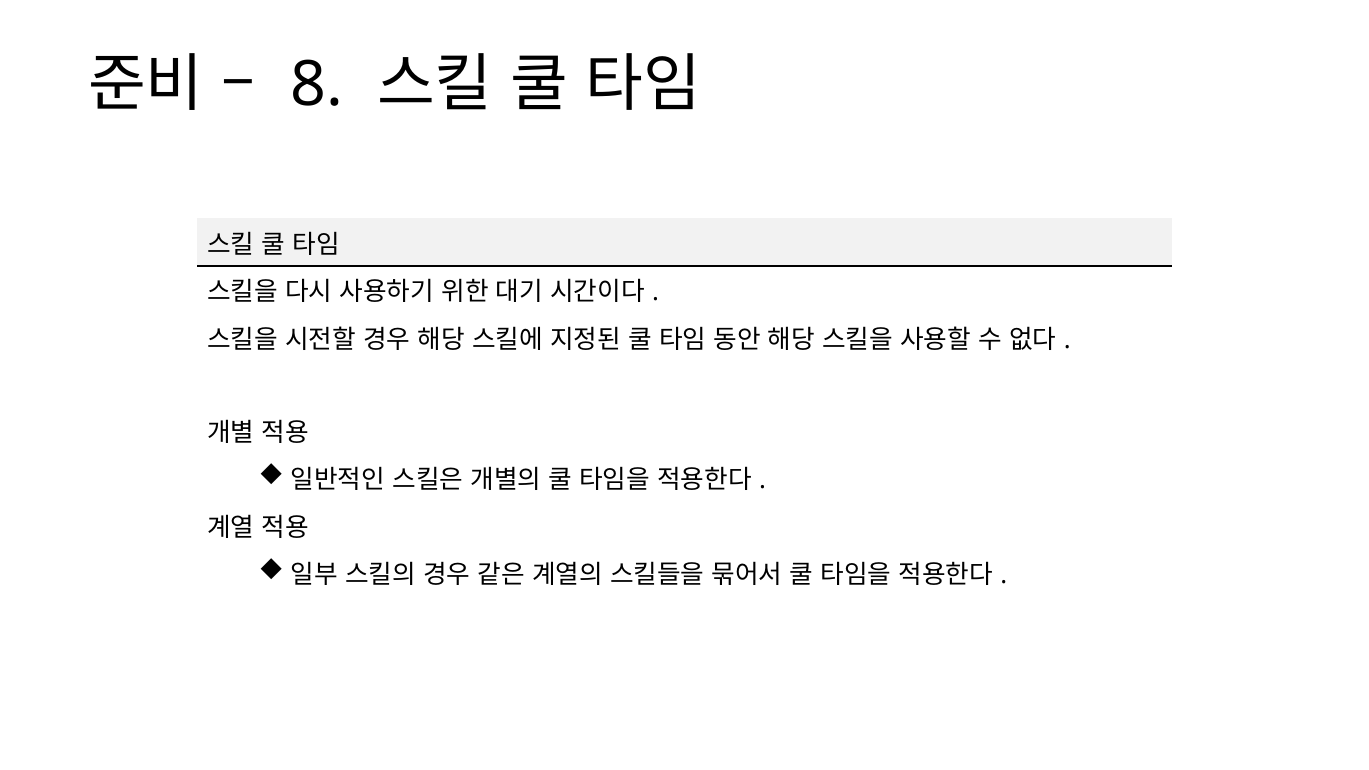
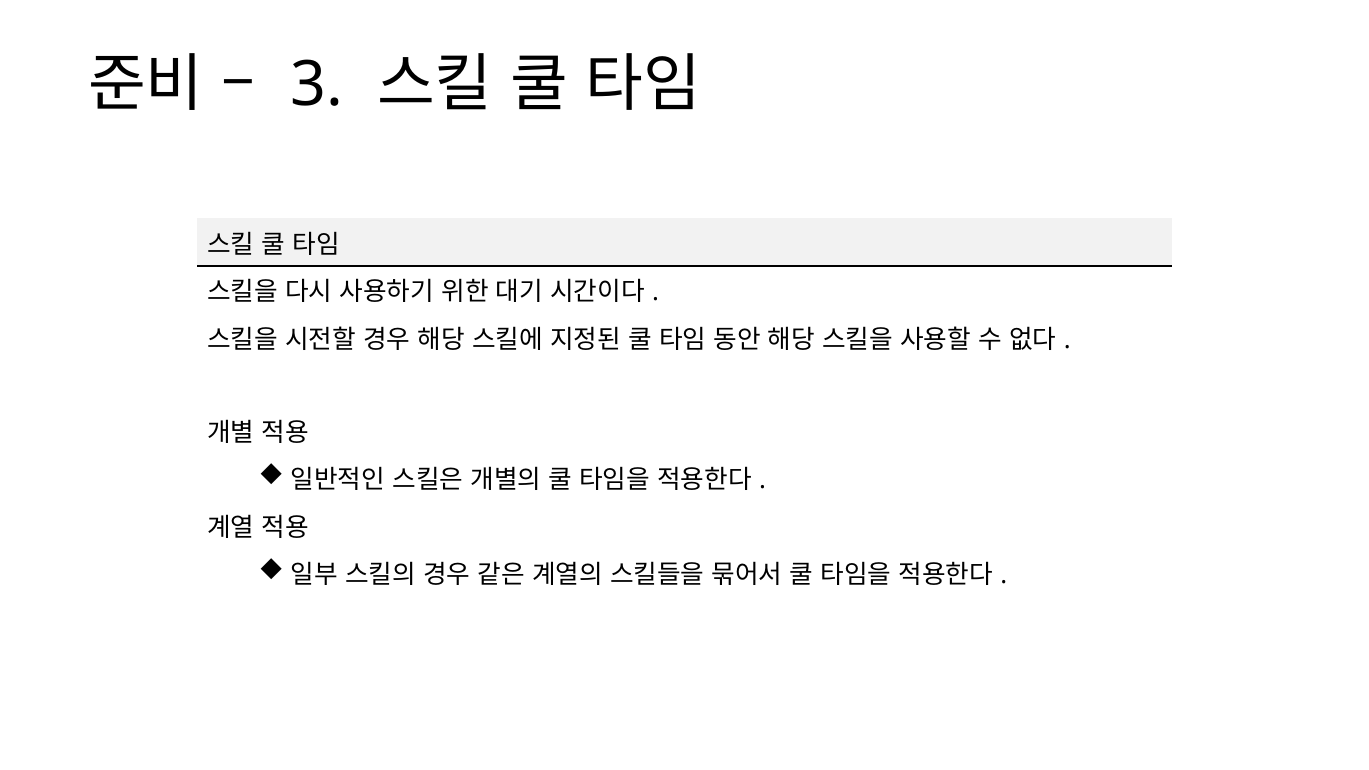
8: 8 -> 3 (317, 85)
